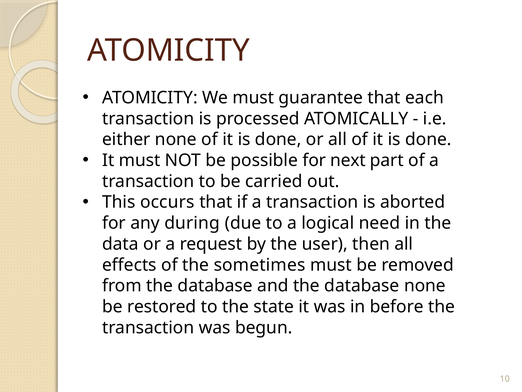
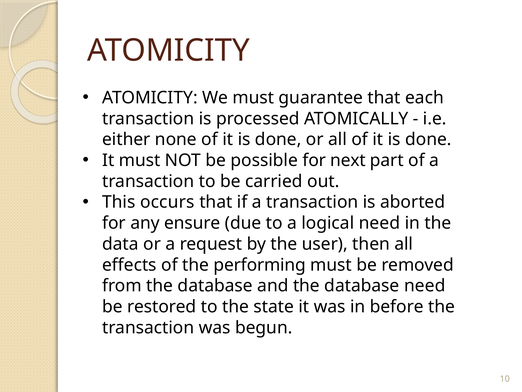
during: during -> ensure (192, 223)
sometimes: sometimes -> performing (260, 265)
database none: none -> need (425, 286)
